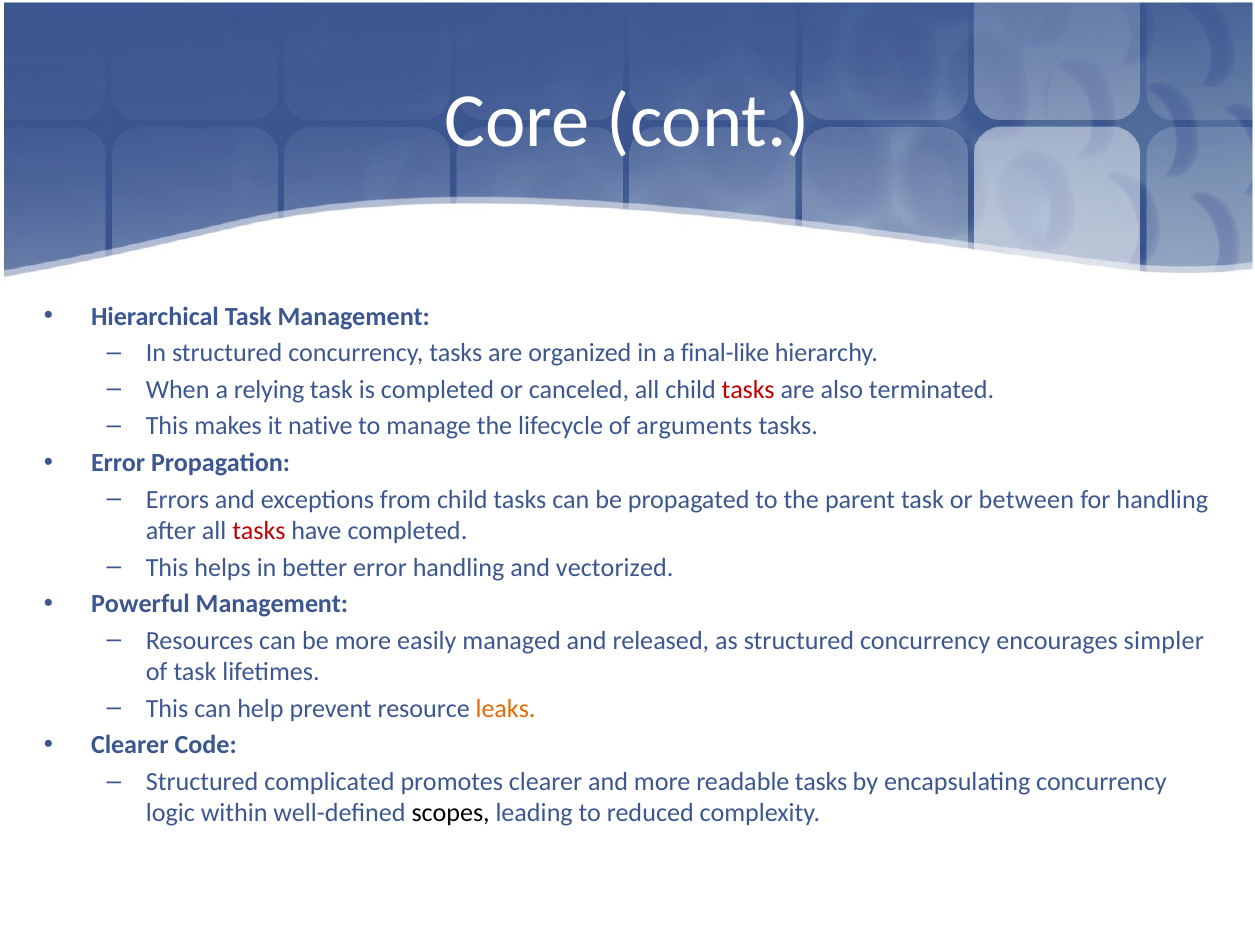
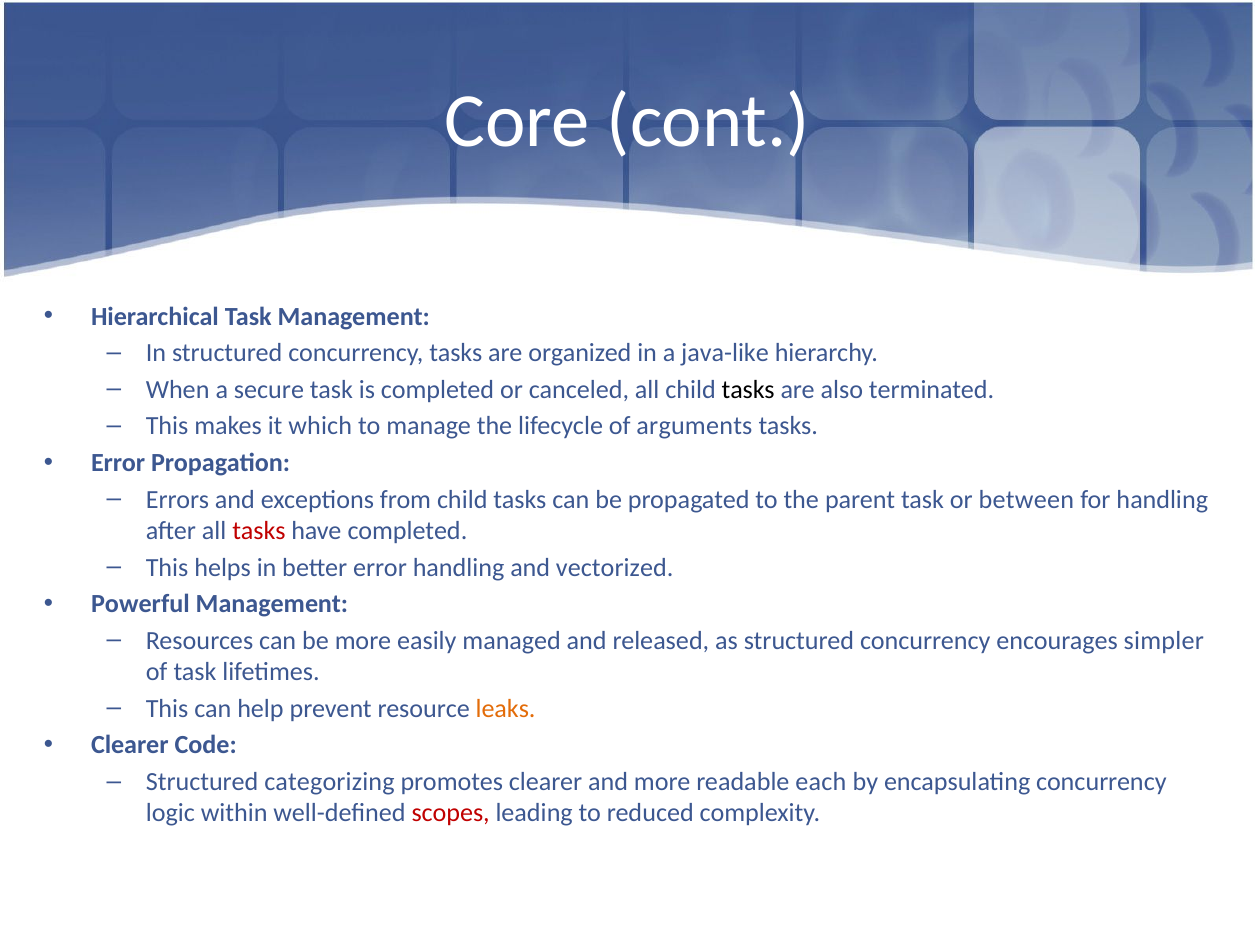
final-like: final-like -> java-like (725, 353)
relying: relying -> secure (269, 390)
tasks colour: red -> black (748, 390)
native: native -> which (320, 426)
complicated: complicated -> categorizing (329, 782)
readable tasks: tasks -> each (821, 782)
scopes colour: black -> red (451, 813)
